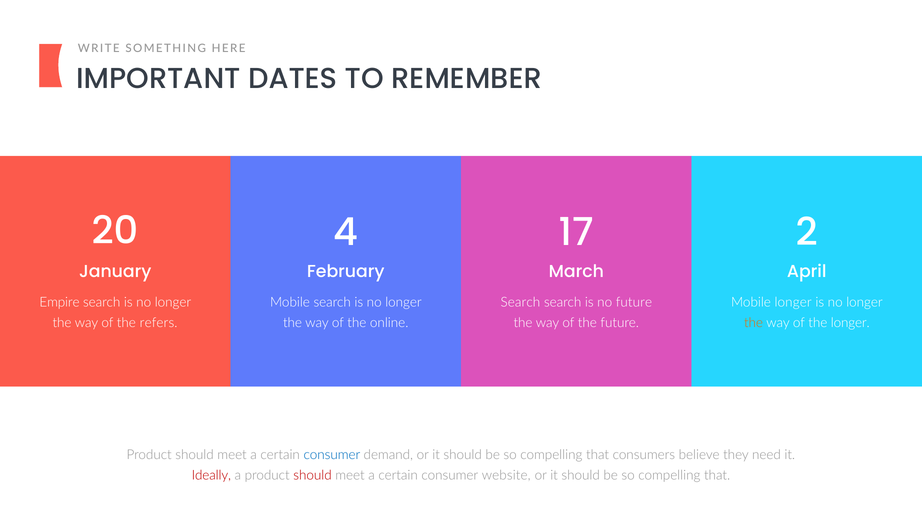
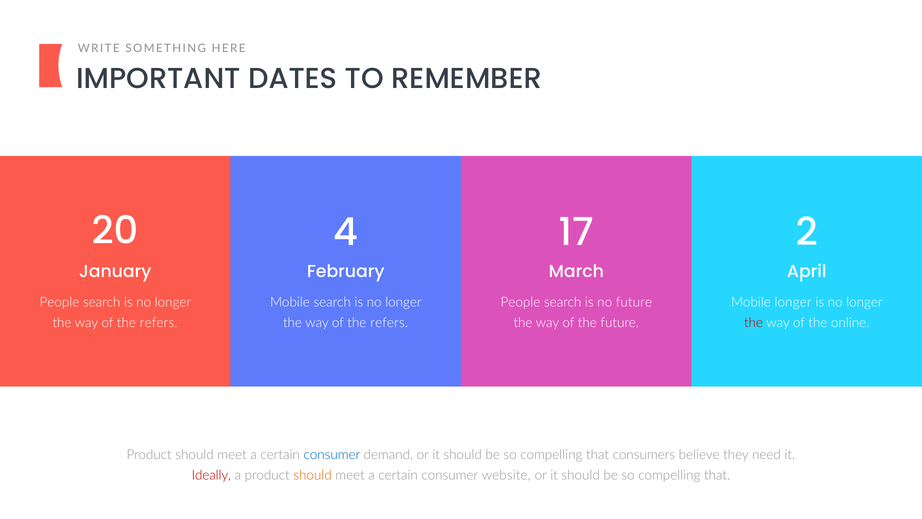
Empire: Empire -> People (59, 302)
Search: Search -> People (520, 302)
online: online -> refers (389, 323)
the colour: orange -> red (754, 323)
the longer: longer -> online (850, 323)
should colour: red -> orange (312, 475)
